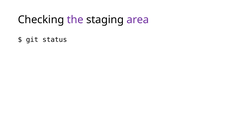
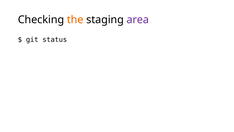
the colour: purple -> orange (75, 20)
